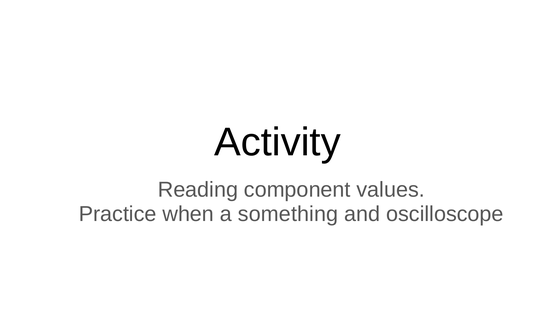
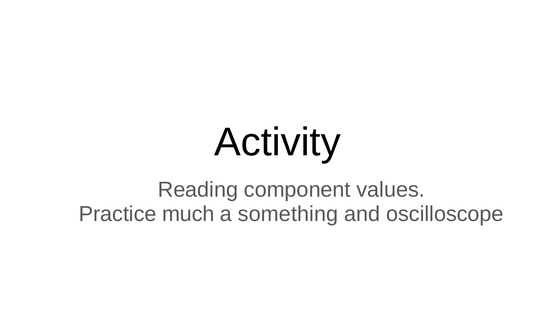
when: when -> much (188, 214)
